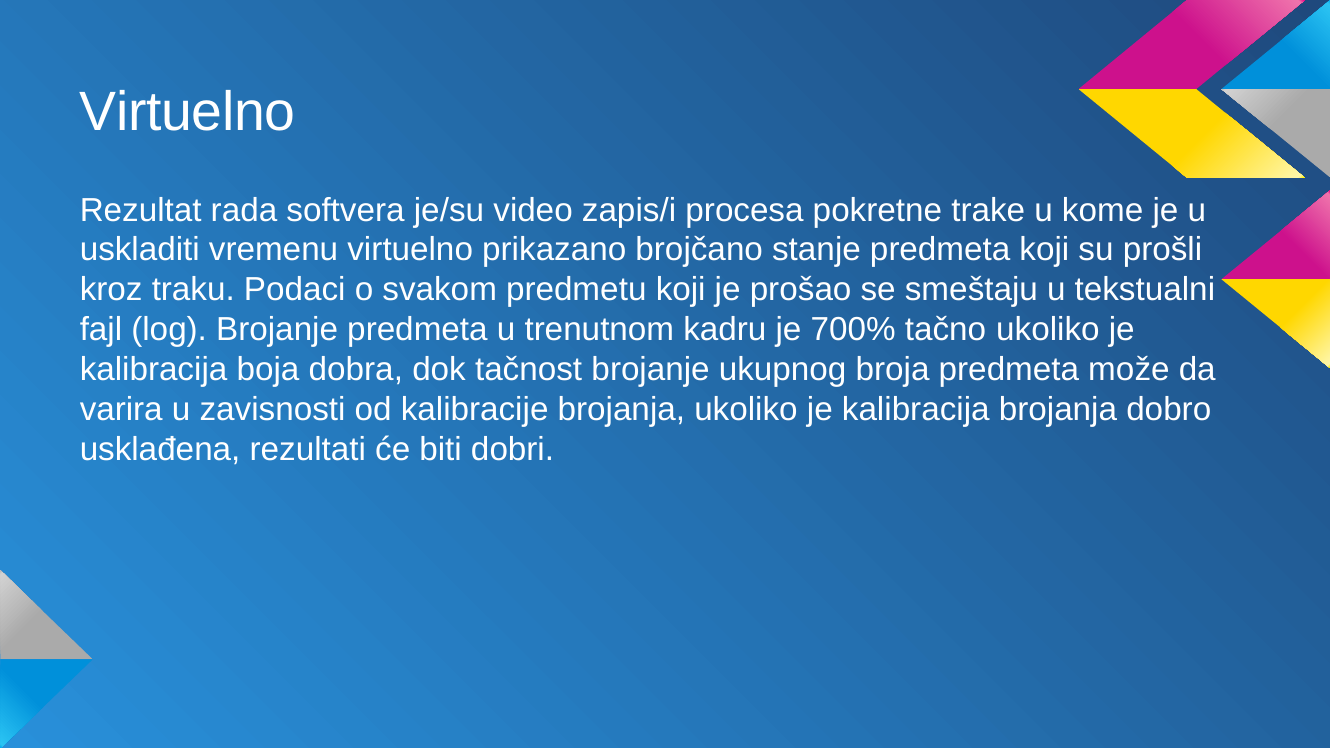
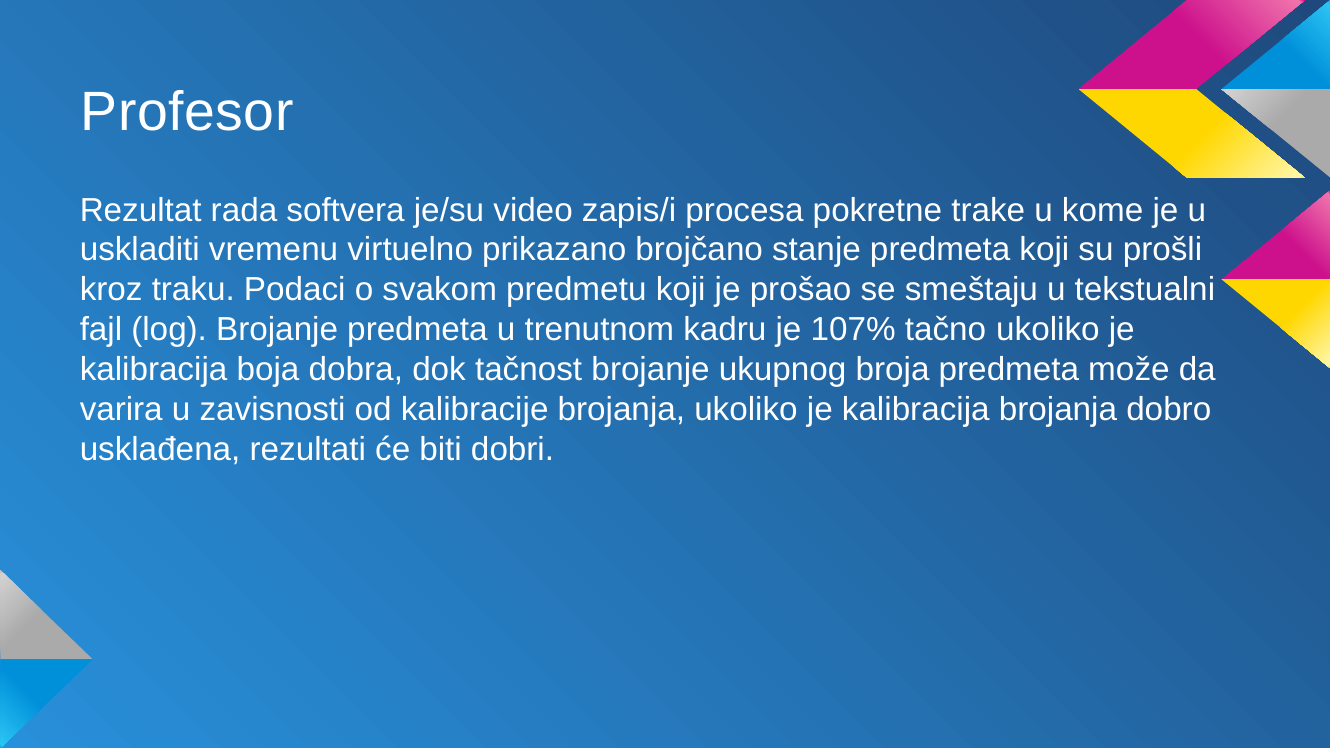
Virtuelno: Virtuelno -> Profesor (187, 112)
700%: 700% -> 107% (853, 330)
